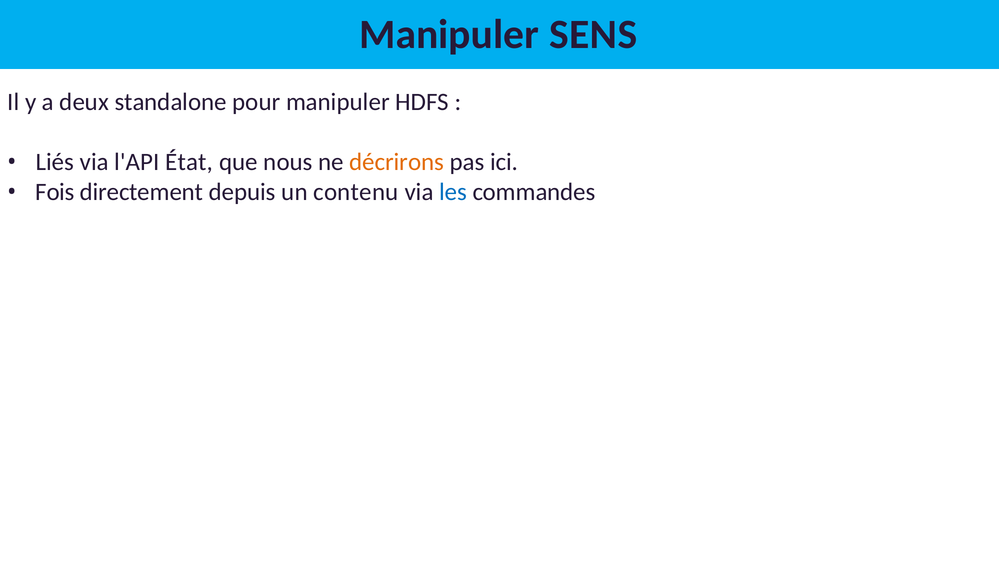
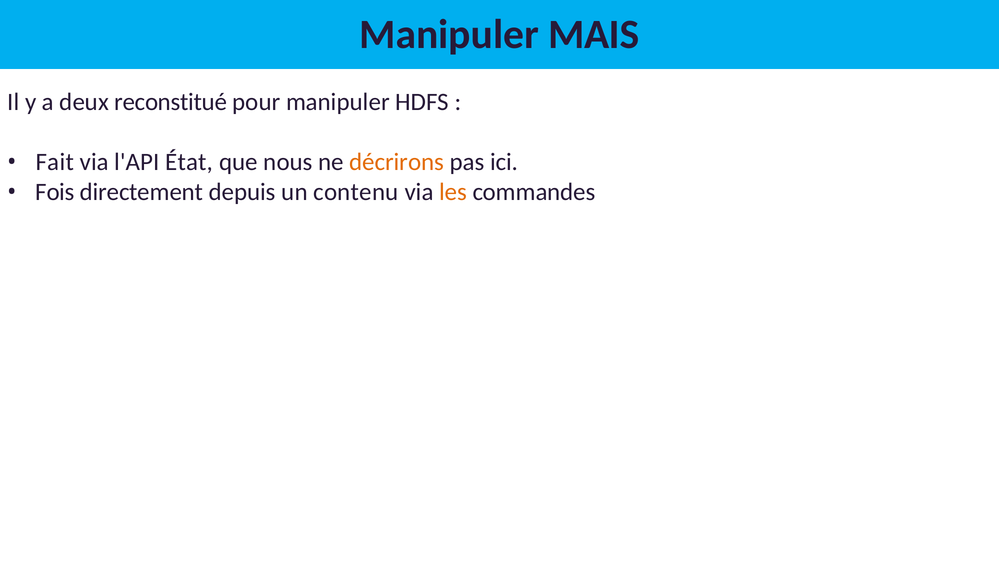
SENS: SENS -> MAIS (594, 35)
standalone: standalone -> reconstitué (171, 102)
Liés: Liés -> Fait (55, 162)
les colour: blue -> orange (453, 192)
